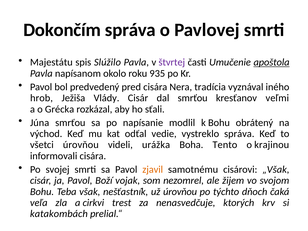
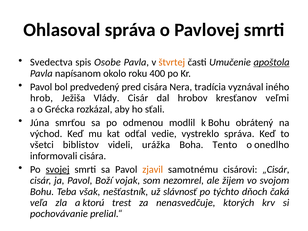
Dokončím: Dokončím -> Ohlasoval (62, 30)
Majestátu: Majestátu -> Svedectva (51, 62)
Slúžilo: Slúžilo -> Osobe (107, 62)
štvrtej colour: purple -> orange (172, 62)
935: 935 -> 400 (157, 73)
dal smrťou: smrťou -> hrobov (193, 98)
napísanie: napísanie -> odmenou (143, 123)
všetci úrovňou: úrovňou -> biblistov (81, 145)
krajinou: krajinou -> onedlho (272, 145)
svojej underline: none -> present (58, 169)
„Však: „Však -> „Cisár (276, 169)
už úrovňou: úrovňou -> slávnosť (180, 192)
cirkvi: cirkvi -> ktorú (93, 203)
katakombách: katakombách -> pochovávanie (59, 214)
